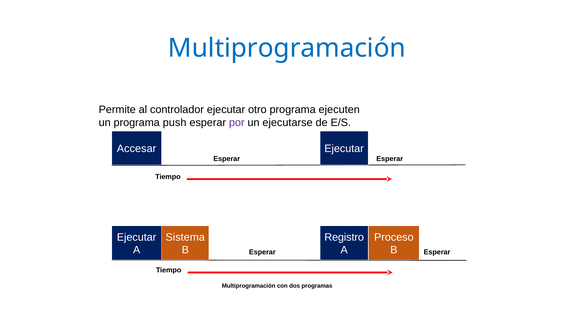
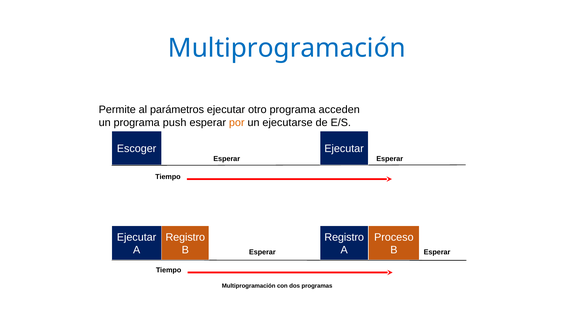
controlador: controlador -> parámetros (177, 110)
ejecuten: ejecuten -> acceden (339, 110)
por colour: purple -> orange (237, 123)
Accesar: Accesar -> Escoger (137, 149)
Sistema: Sistema -> Registro (185, 237)
